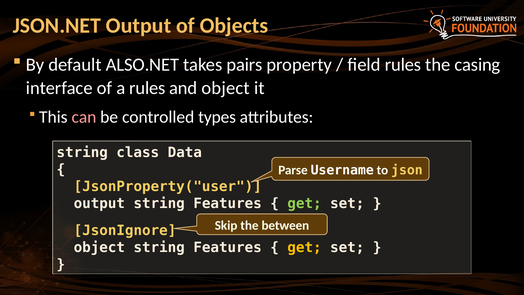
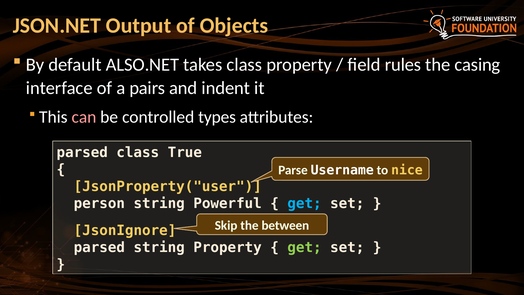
takes pairs: pairs -> class (244, 65)
a rules: rules -> pairs (147, 88)
and object: object -> indent (226, 88)
string: string -> parsed (82, 152)
Data: Data -> True (185, 152)
json: json -> nice (407, 170)
output: output -> person (99, 203)
Features: Features -> Powerful (228, 203)
get colour: light green -> light blue (305, 203)
object: object -> parsed (99, 247)
Features: Features -> Property (228, 247)
get colour: yellow -> light green (305, 247)
